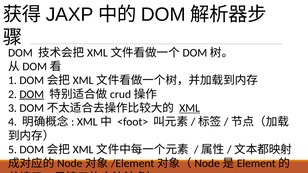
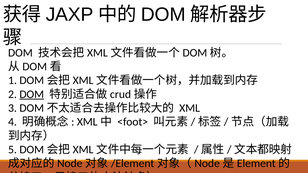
XML underline: present -> none (190, 108)
